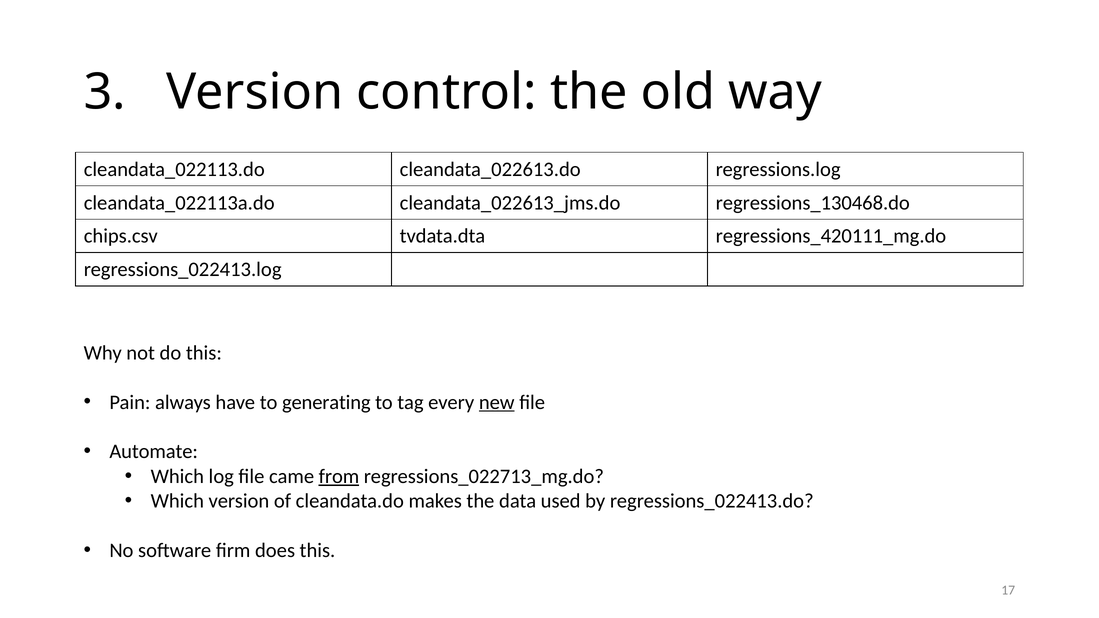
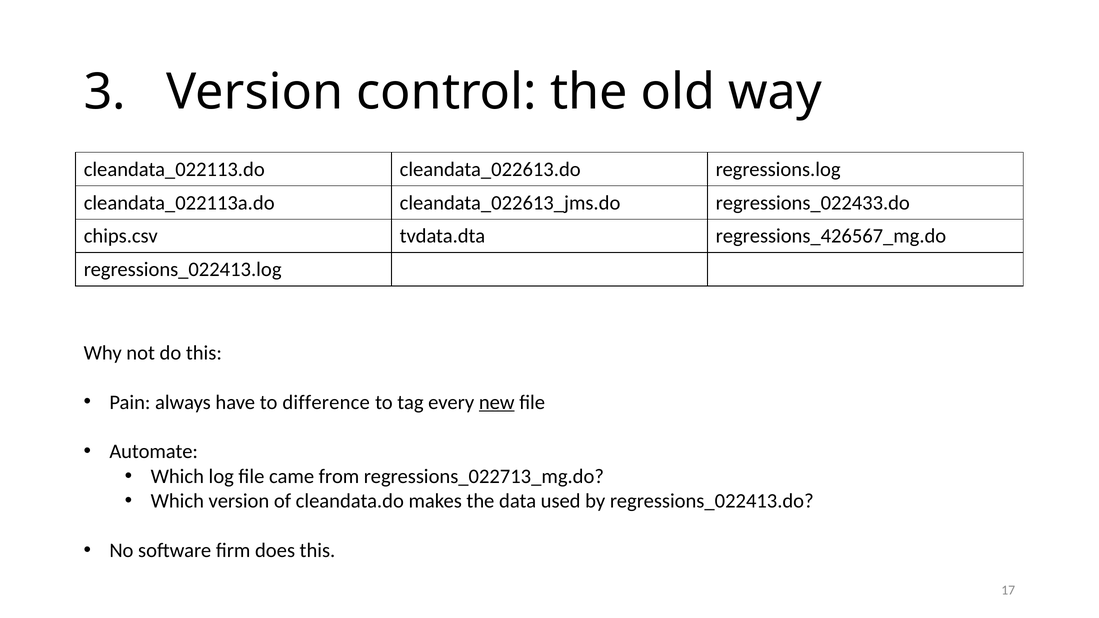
regressions_130468.do: regressions_130468.do -> regressions_022433.do (813, 203)
regressions_420111_mg.do: regressions_420111_mg.do -> regressions_426567_mg.do (831, 236)
generating: generating -> difference (326, 402)
from underline: present -> none (339, 477)
